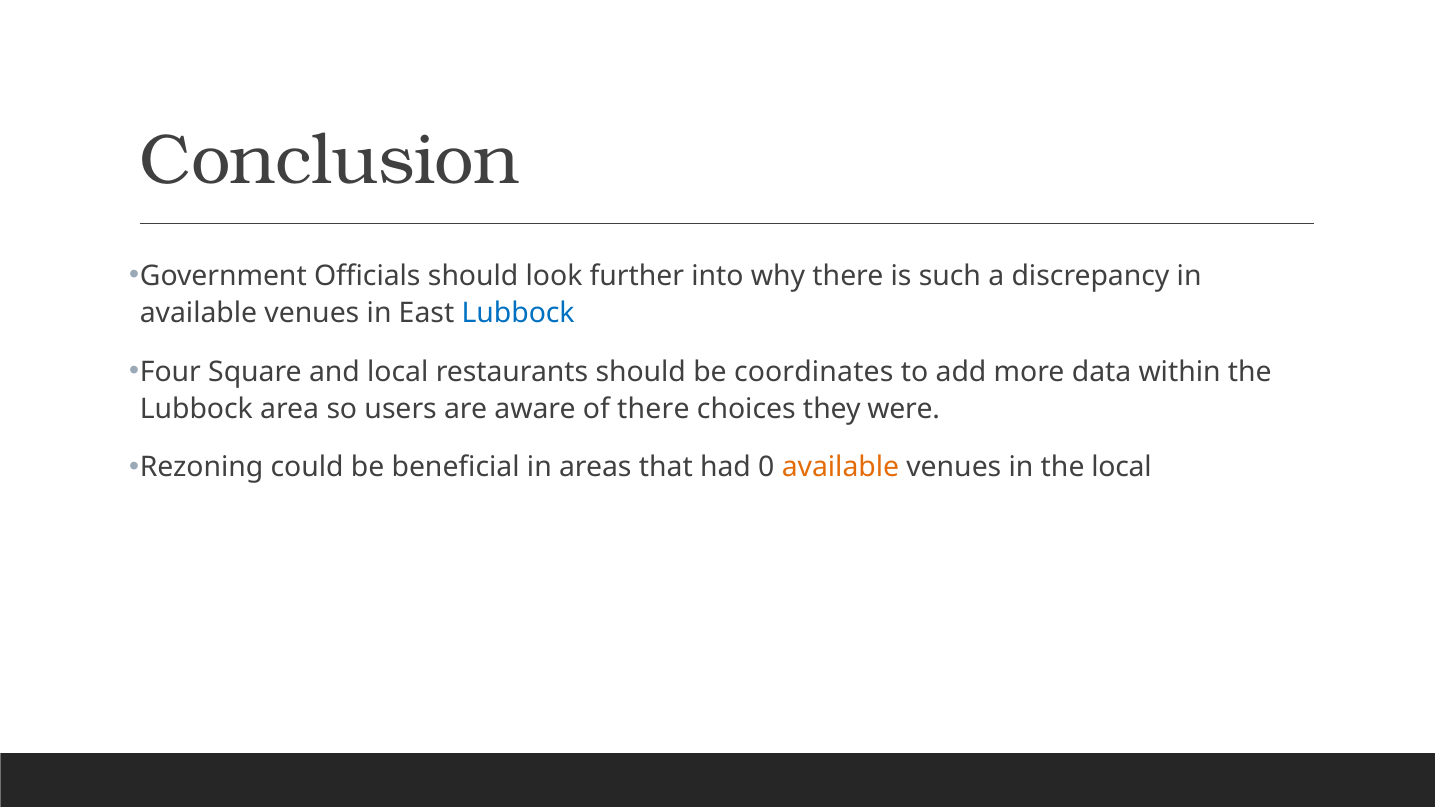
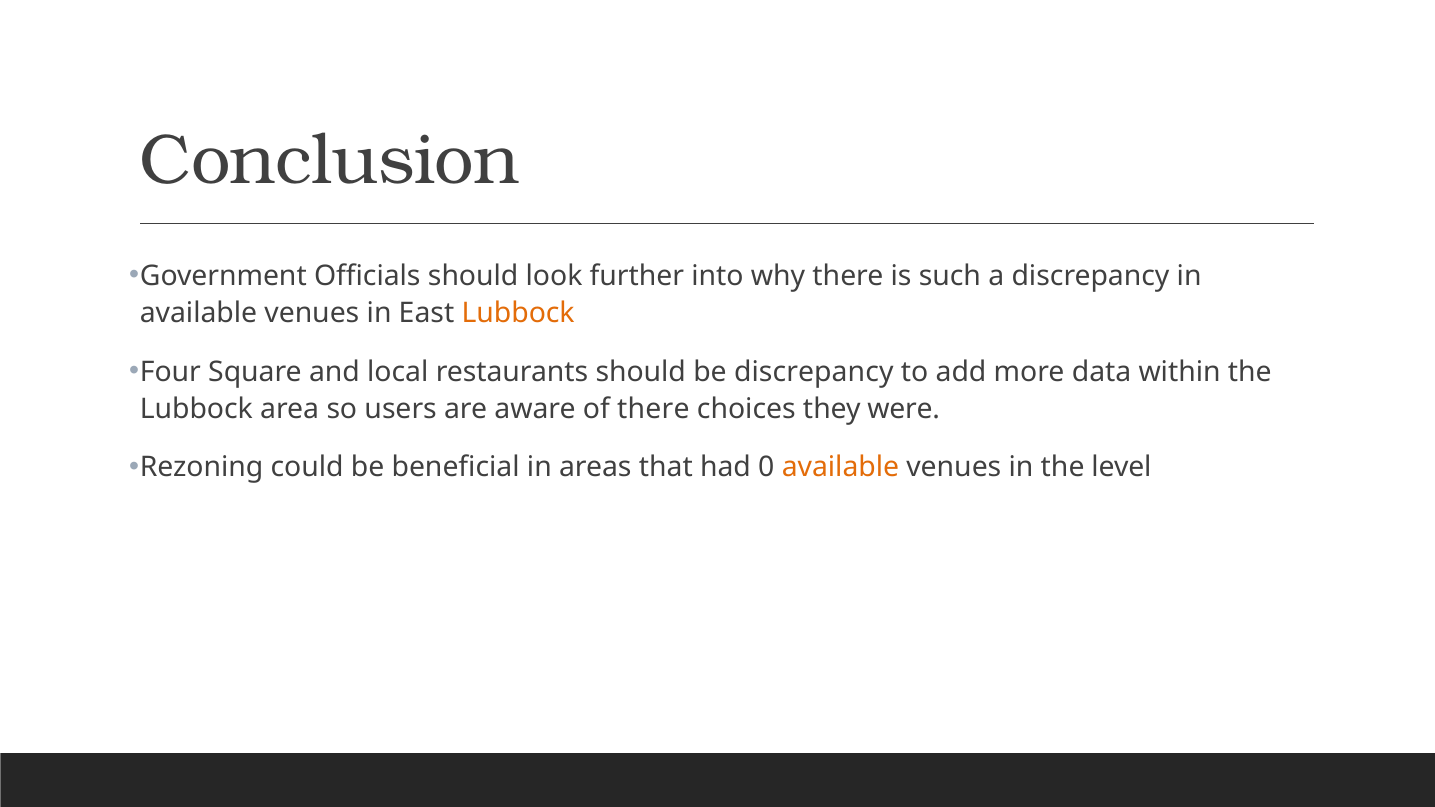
Lubbock colour: blue -> orange (518, 313)
be coordinates: coordinates -> discrepancy (814, 372)
the local: local -> level (1121, 468)
